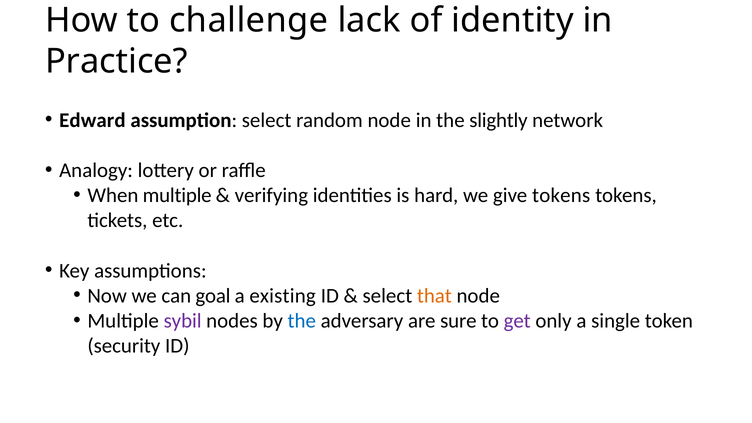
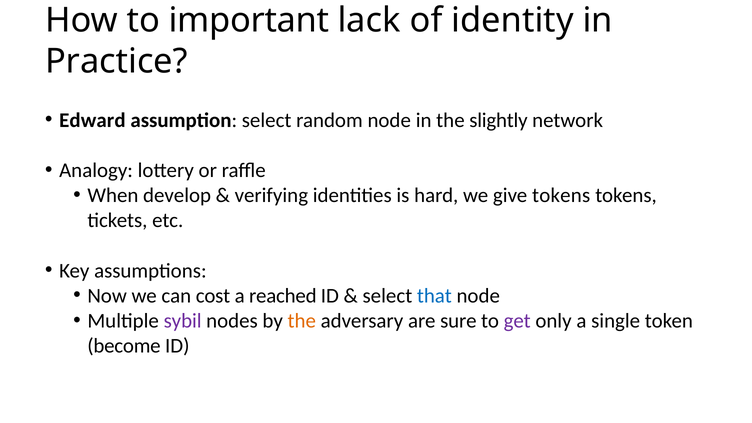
challenge: challenge -> important (249, 20)
When multiple: multiple -> develop (177, 195)
goal: goal -> cost (213, 296)
existing: existing -> reached (283, 296)
that colour: orange -> blue (434, 296)
the colour: blue -> orange (302, 321)
security: security -> become (124, 346)
